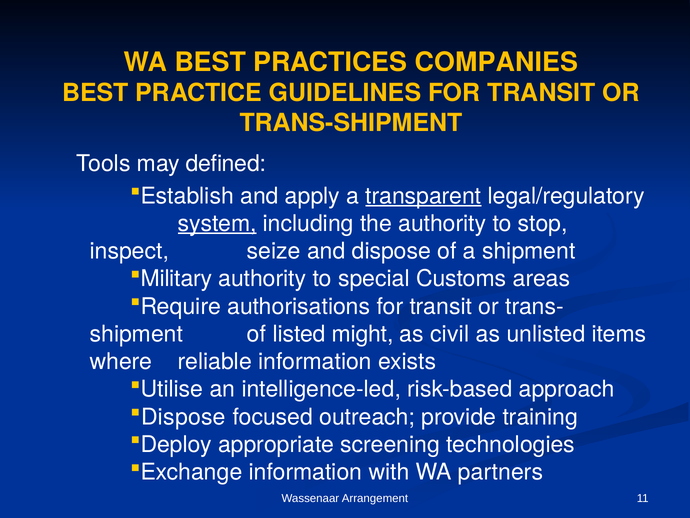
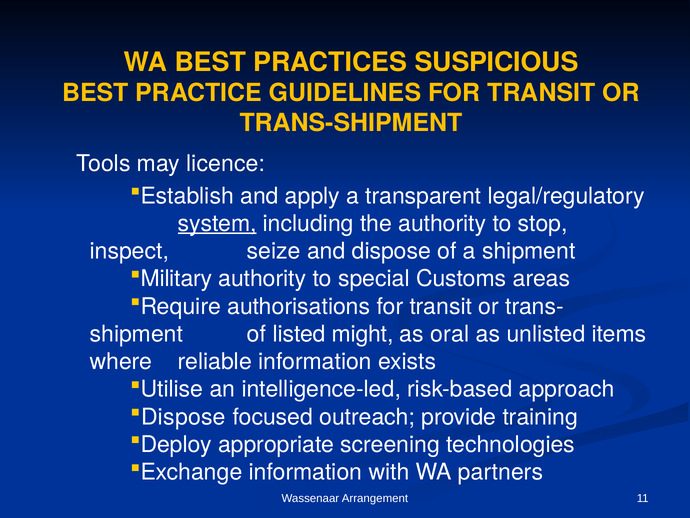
COMPANIES: COMPANIES -> SUSPICIOUS (497, 62)
defined: defined -> licence (226, 164)
transparent underline: present -> none (423, 196)
civil: civil -> oral (450, 334)
